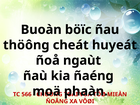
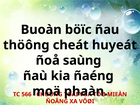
ngaùt: ngaùt -> saùng (82, 60)
